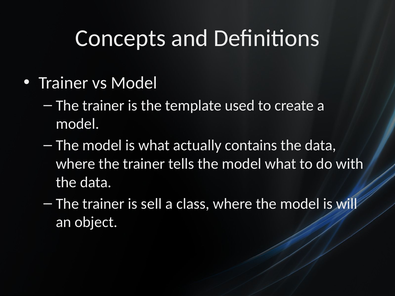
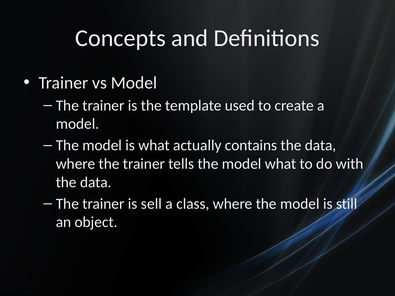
will: will -> still (347, 204)
